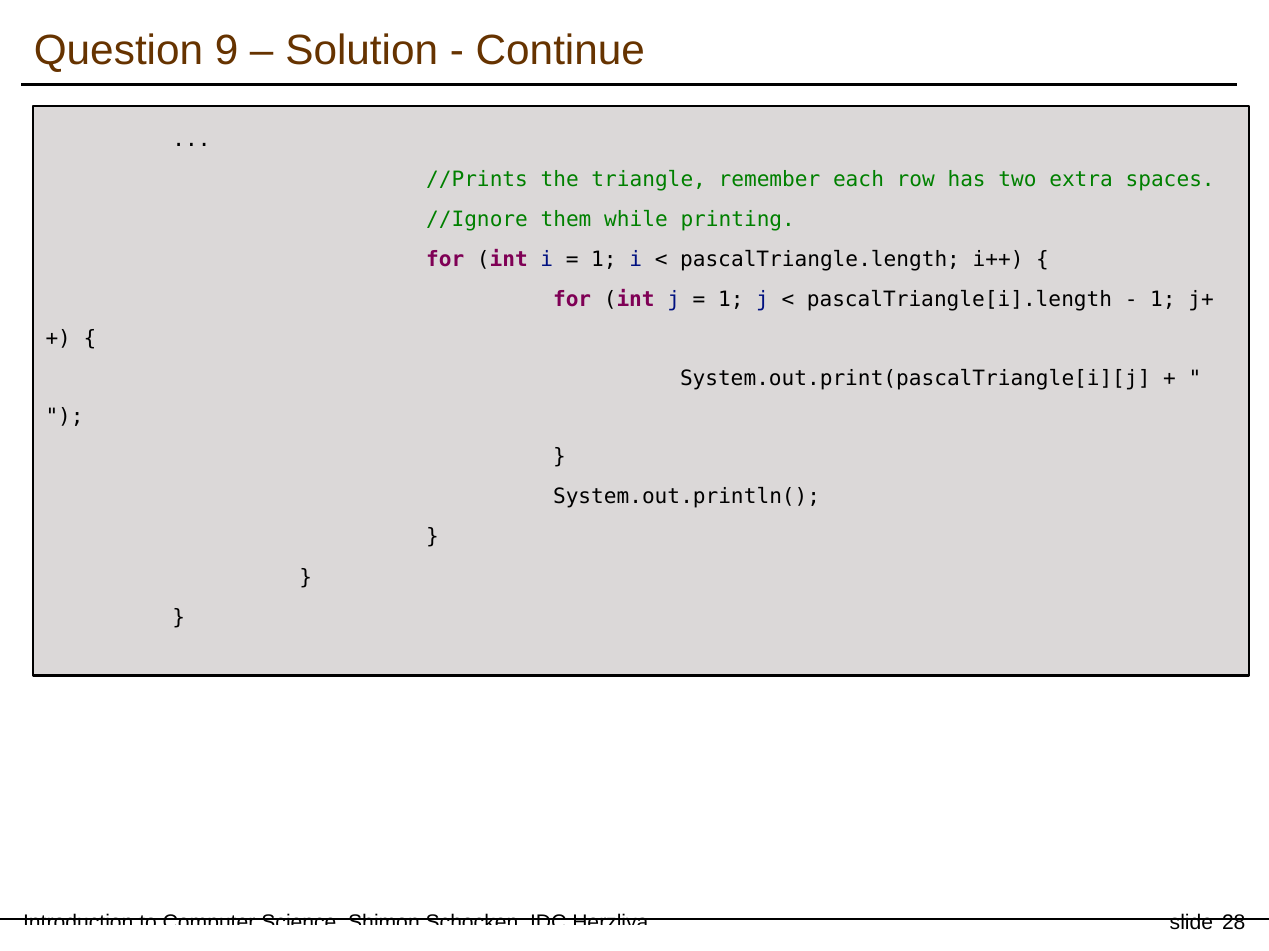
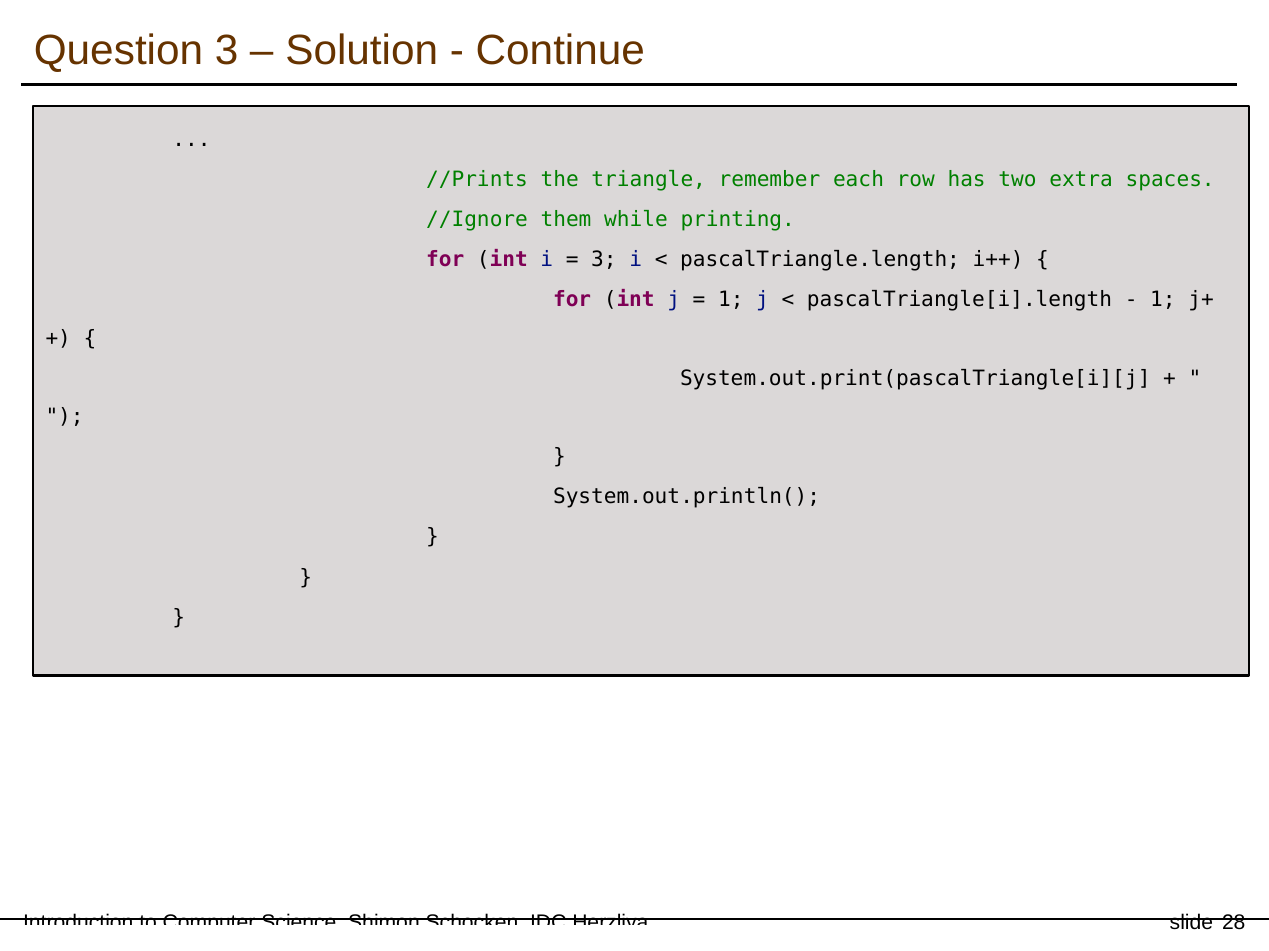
Question 9: 9 -> 3 (227, 51)
1: 1 -> 3 (604, 260)
